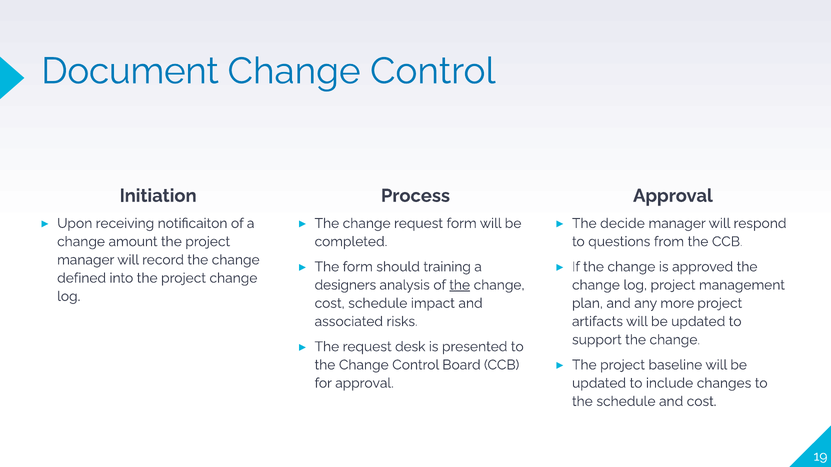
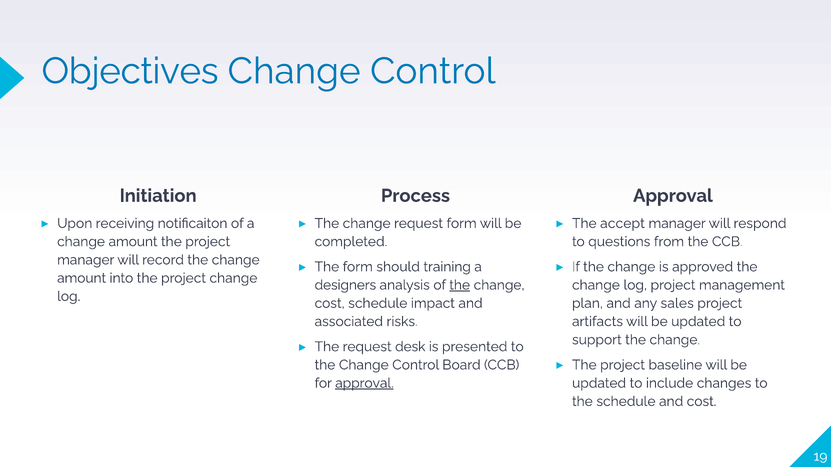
Document: Document -> Objectives (130, 71)
decide: decide -> accept (622, 224)
defined: defined -> amount (82, 278)
more: more -> sales (677, 304)
approval underline: none -> present (364, 383)
